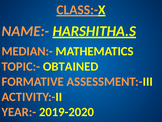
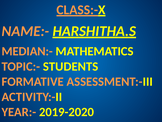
OBTAINED: OBTAINED -> STUDENTS (71, 66)
